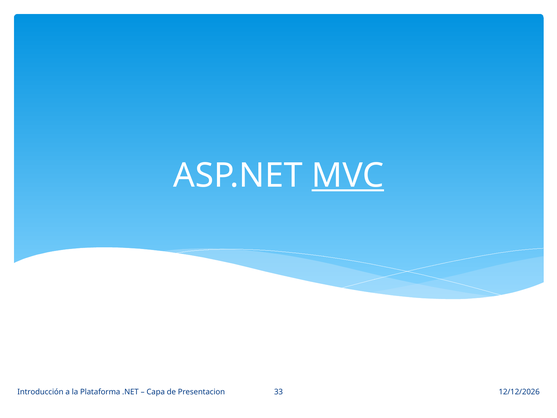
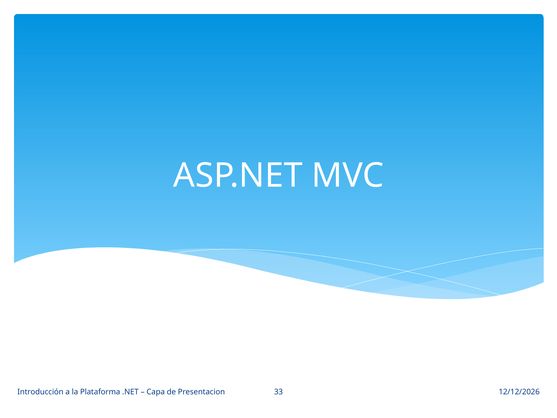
MVC underline: present -> none (348, 176)
